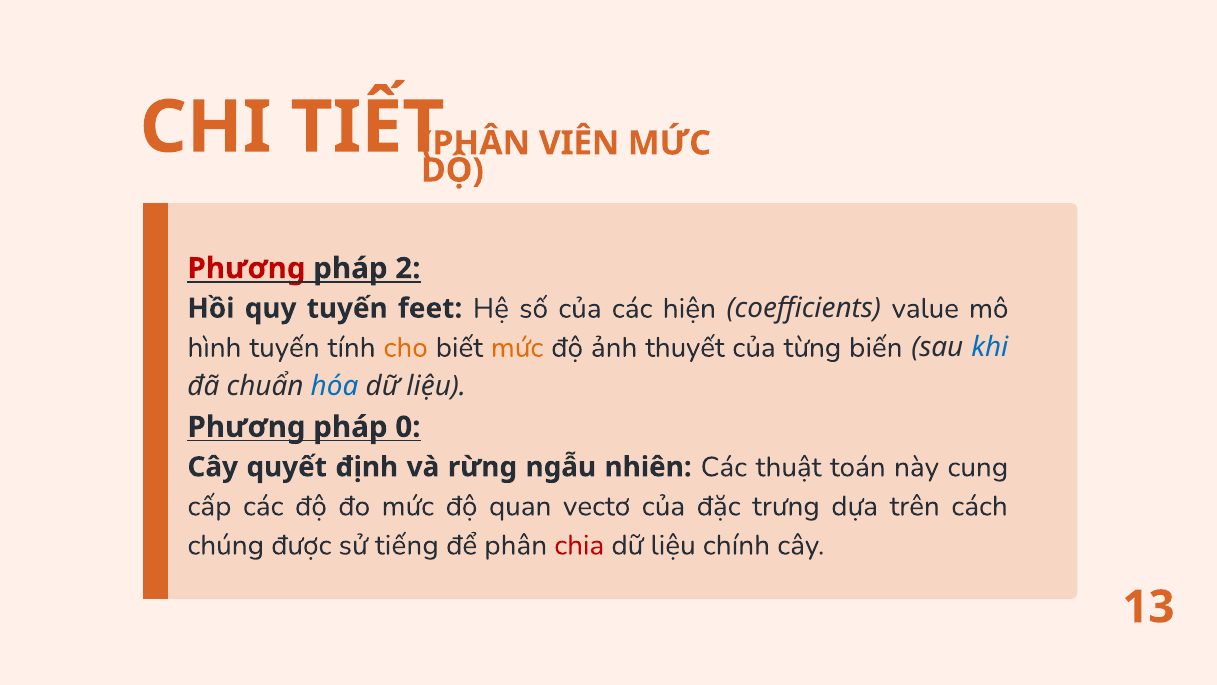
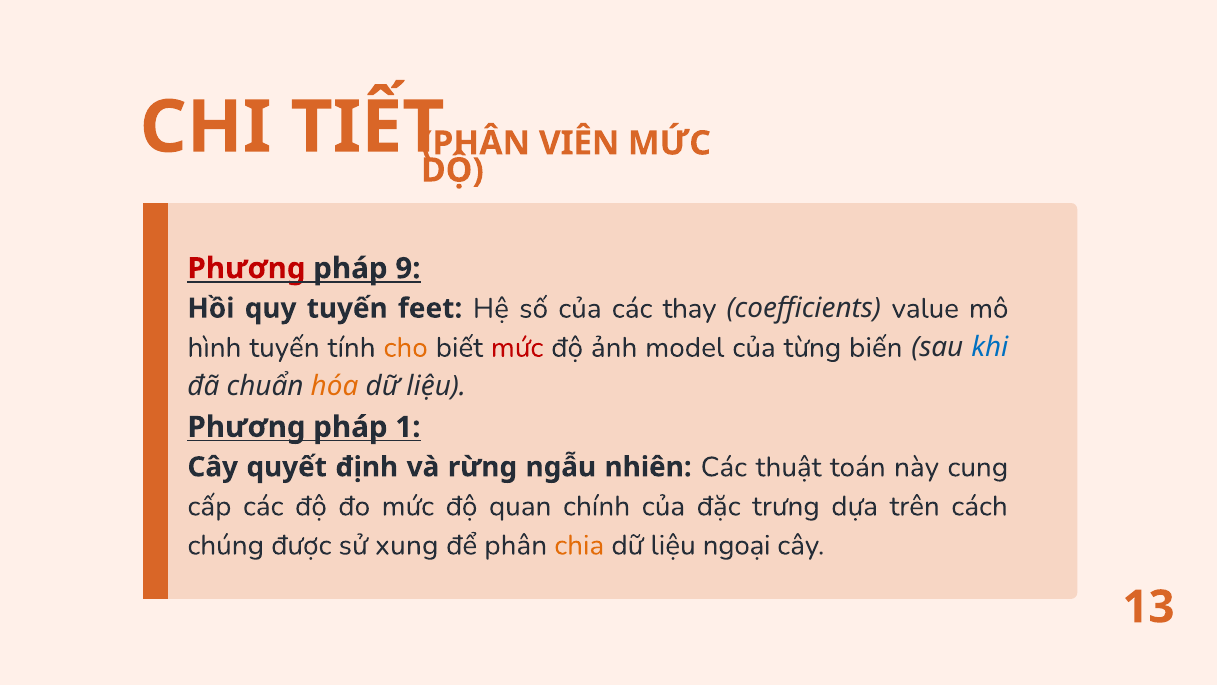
2: 2 -> 9 (408, 268)
hiện: hiện -> thay (690, 308)
mức colour: orange -> red (517, 347)
thuyết: thuyết -> model (685, 347)
hóa colour: blue -> orange (335, 386)
0: 0 -> 1 (408, 427)
vectơ: vectơ -> chính (597, 506)
tiếng: tiếng -> xung (407, 545)
chia colour: red -> orange (579, 545)
chính: chính -> ngoại (737, 545)
